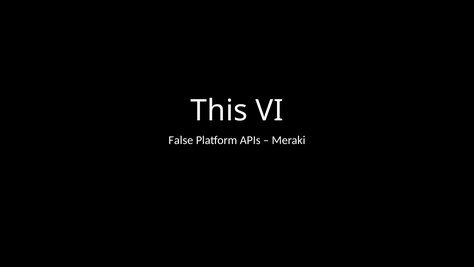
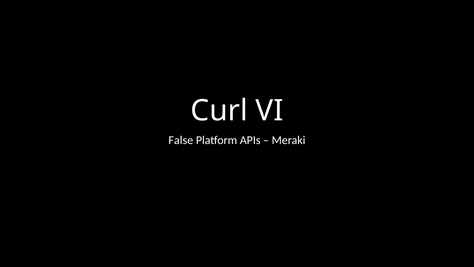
This: This -> Curl (219, 110)
